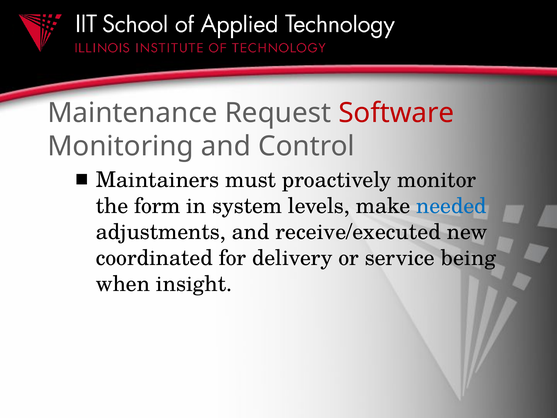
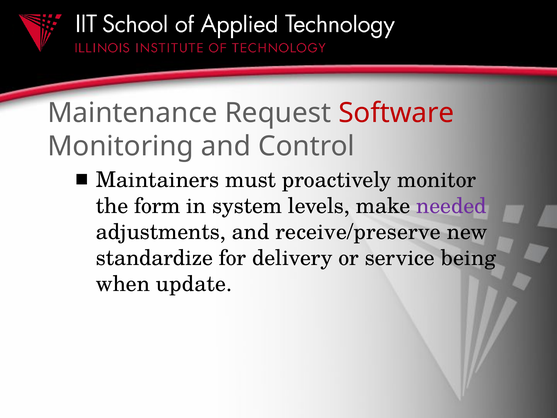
needed colour: blue -> purple (451, 206)
receive/executed: receive/executed -> receive/preserve (358, 232)
coordinated: coordinated -> standardize (154, 258)
insight: insight -> update (194, 284)
